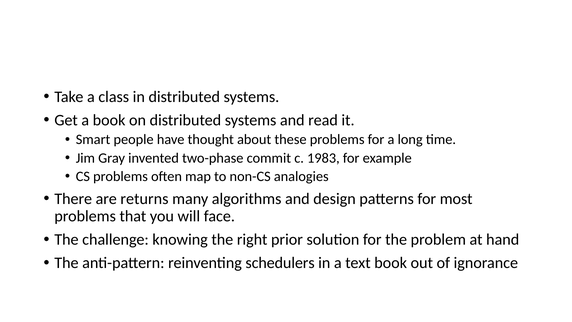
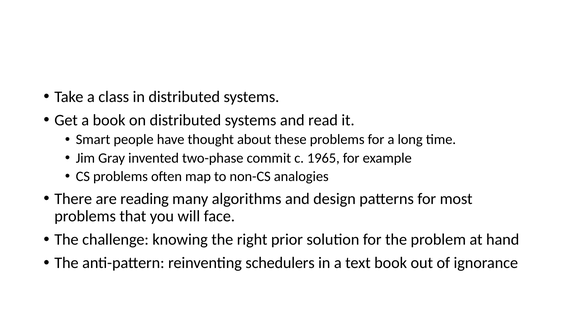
1983: 1983 -> 1965 (323, 158)
returns: returns -> reading (145, 199)
